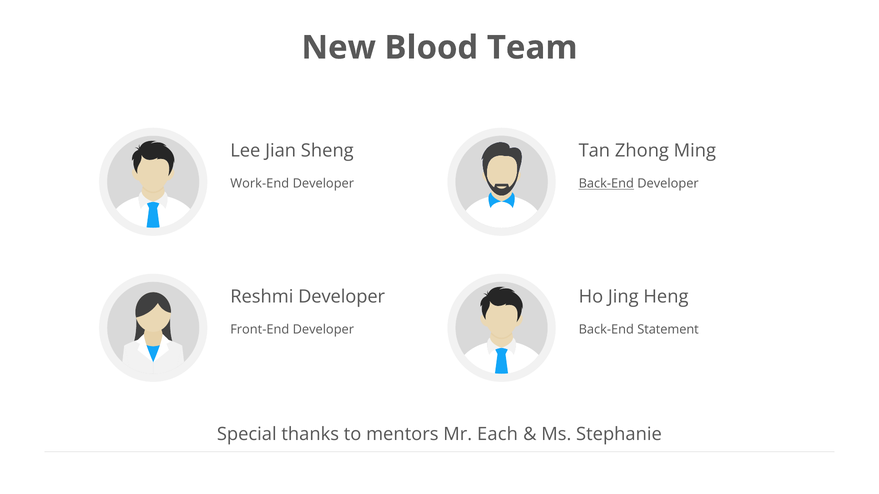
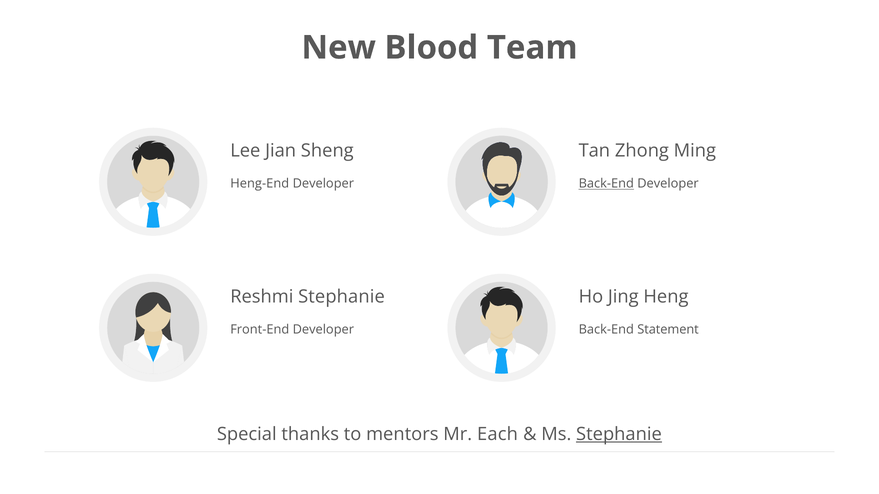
Work-End: Work-End -> Heng-End (260, 184)
Reshmi Developer: Developer -> Stephanie (341, 297)
Stephanie underline: none -> present (619, 434)
